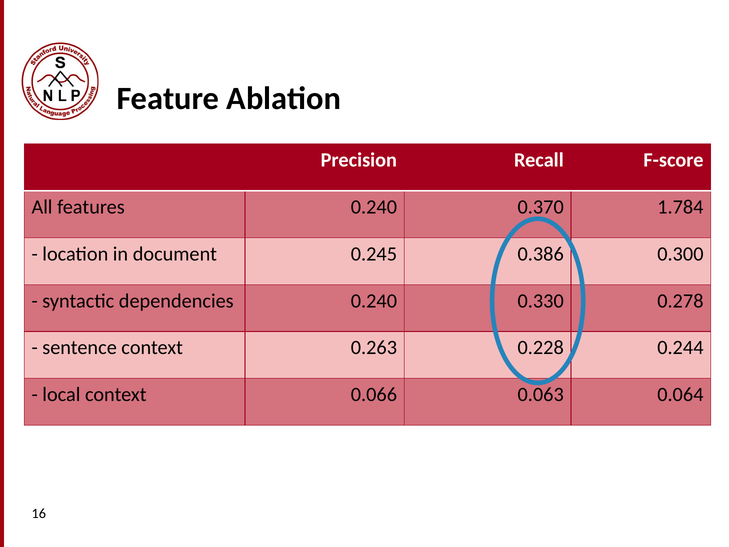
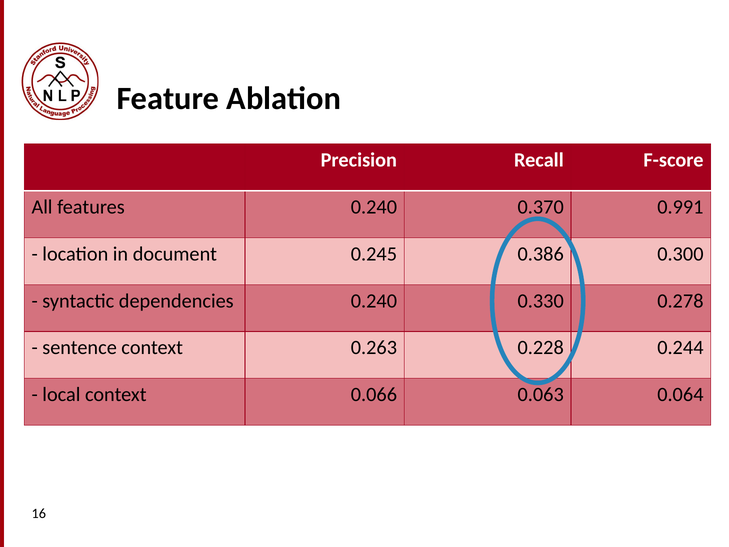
1.784: 1.784 -> 0.991 (680, 207)
